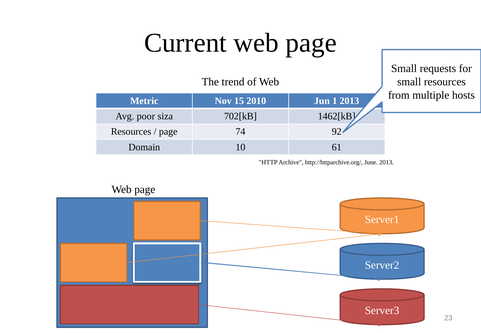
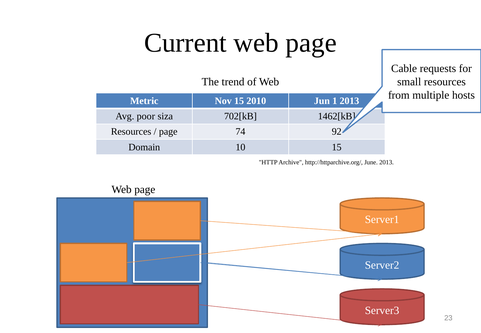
Small: Small -> Cable (404, 68)
10 61: 61 -> 15 (337, 147)
